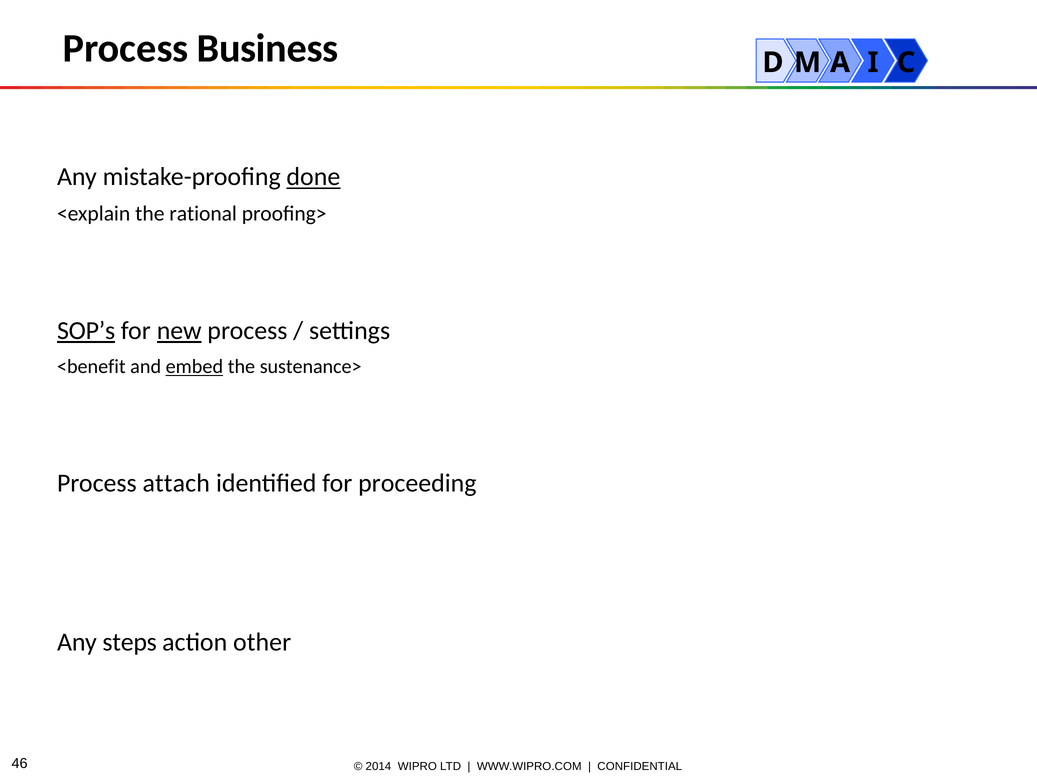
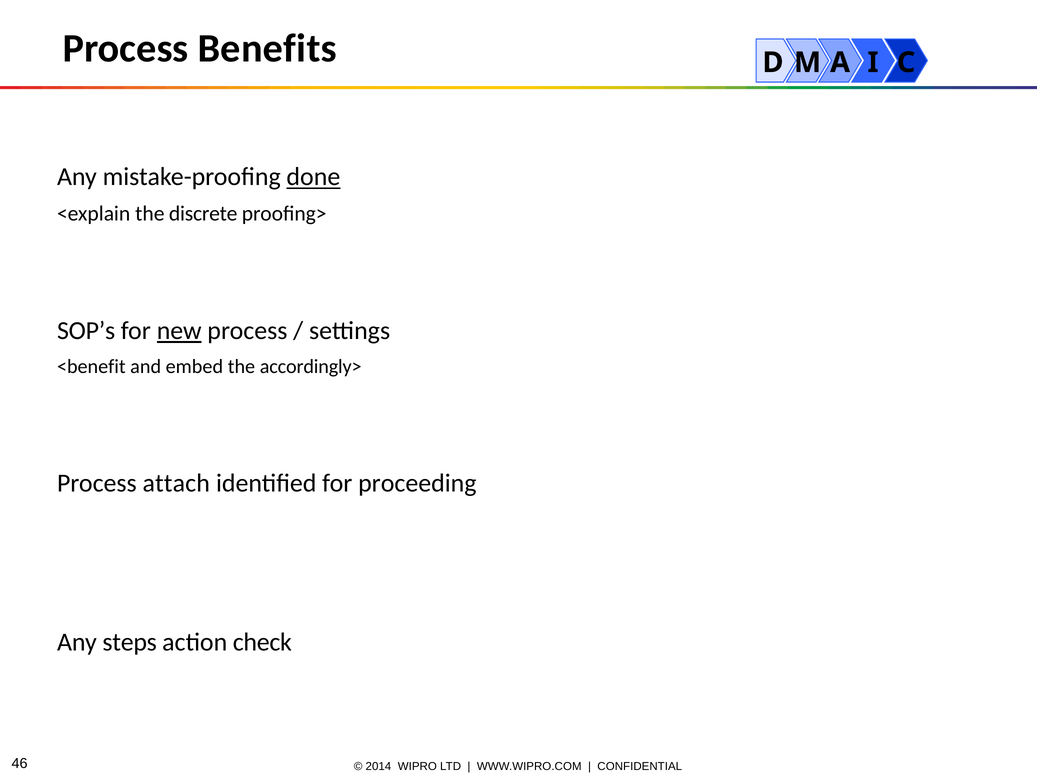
Business: Business -> Benefits (267, 49)
rational: rational -> discrete (203, 214)
SOP’s underline: present -> none (86, 331)
embed underline: present -> none (194, 367)
sustenance>: sustenance> -> accordingly> (311, 367)
other: other -> check (262, 642)
